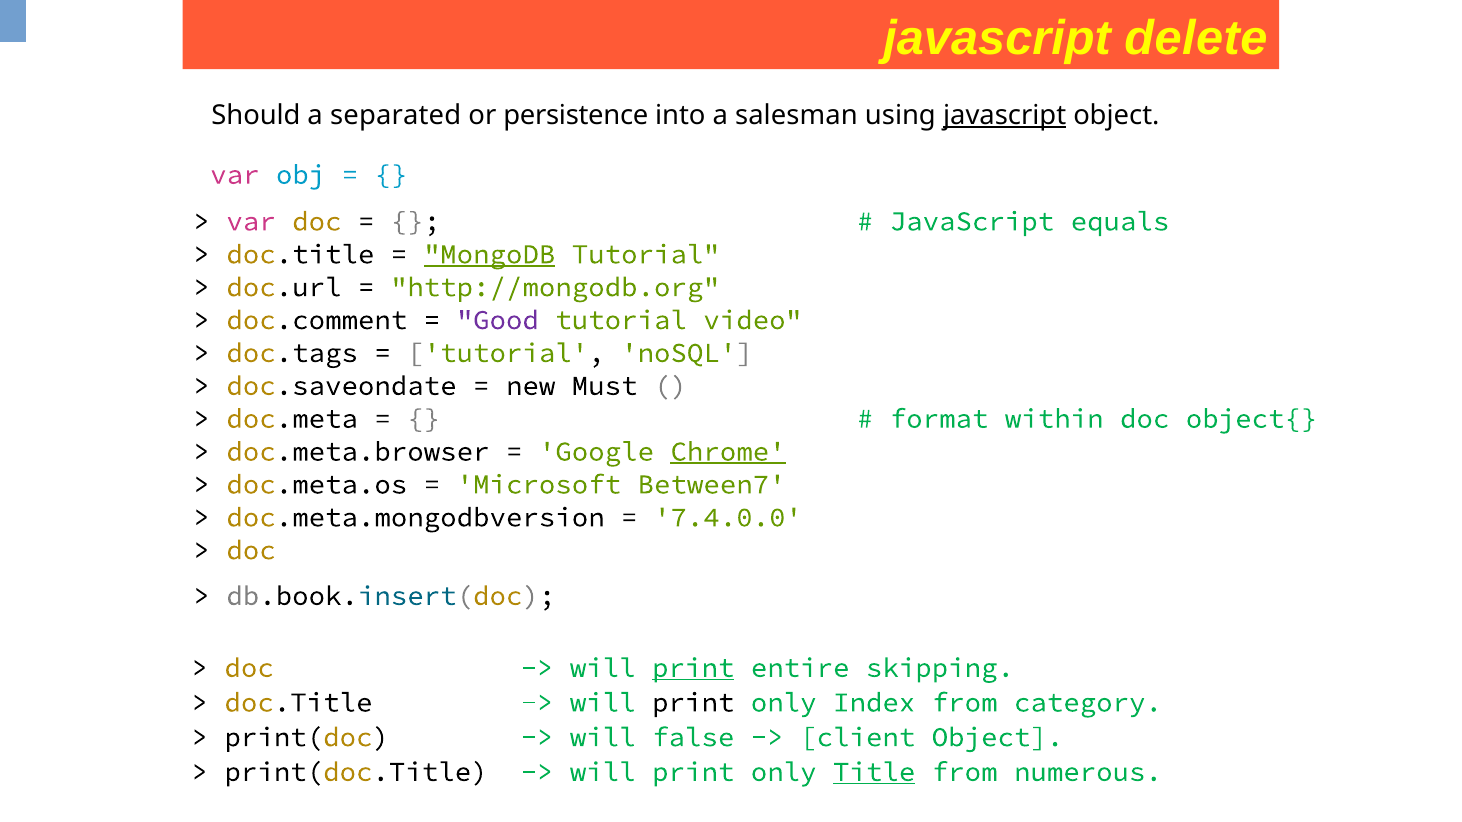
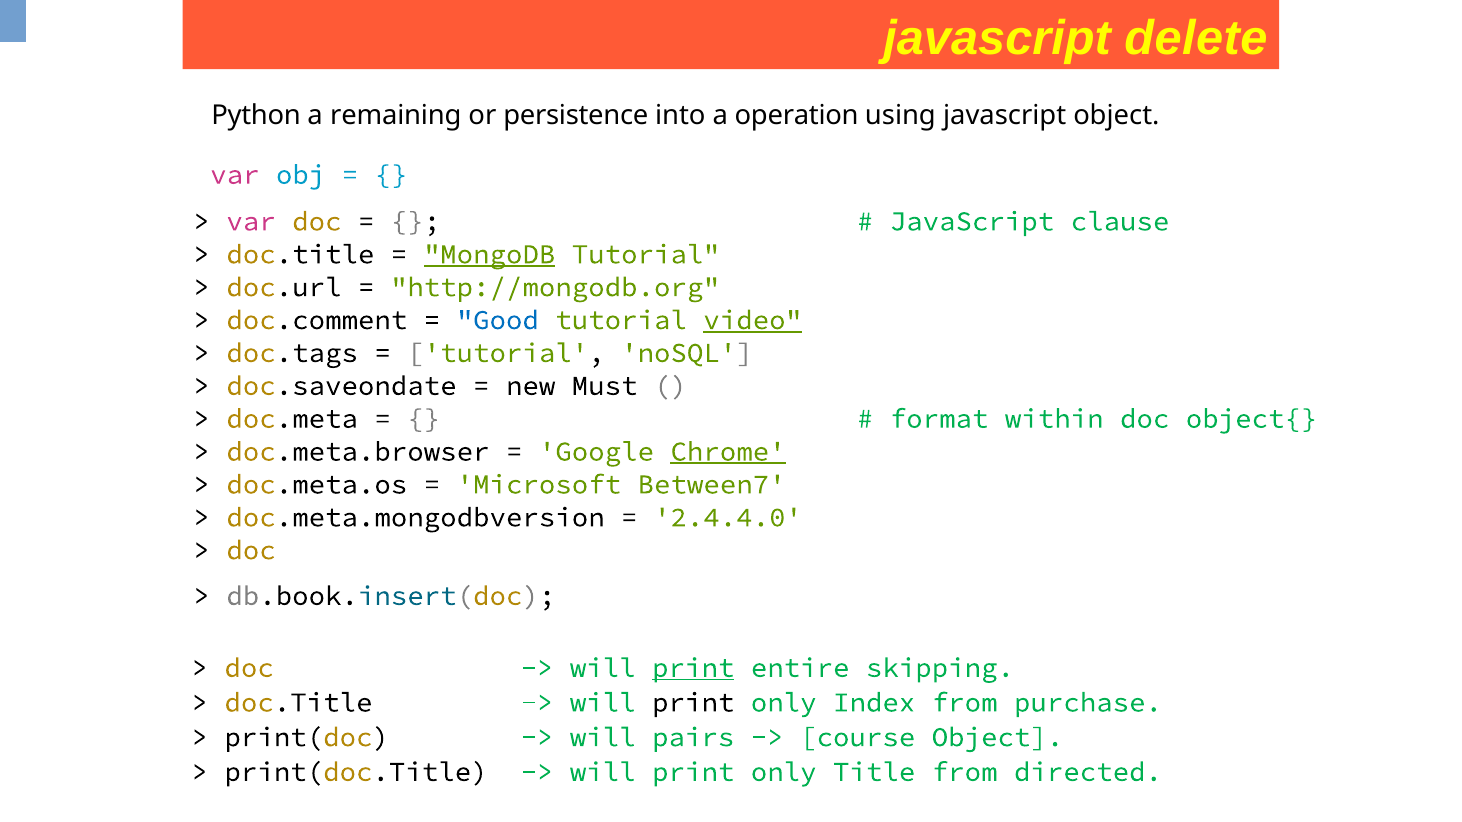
Should: Should -> Python (256, 115)
separated: separated -> remaining (396, 115)
salesman: salesman -> operation (797, 115)
javascript underline: present -> none (1005, 115)
equals: equals -> clause (1120, 221)
Good colour: purple -> blue (498, 320)
video underline: none -> present (753, 320)
7.4.0.0: 7.4.0.0 -> 2.4.4.0 (728, 518)
category: category -> purchase (1088, 703)
false: false -> pairs (693, 737)
client: client -> course (858, 737)
Title underline: present -> none (874, 772)
numerous: numerous -> directed (1088, 772)
